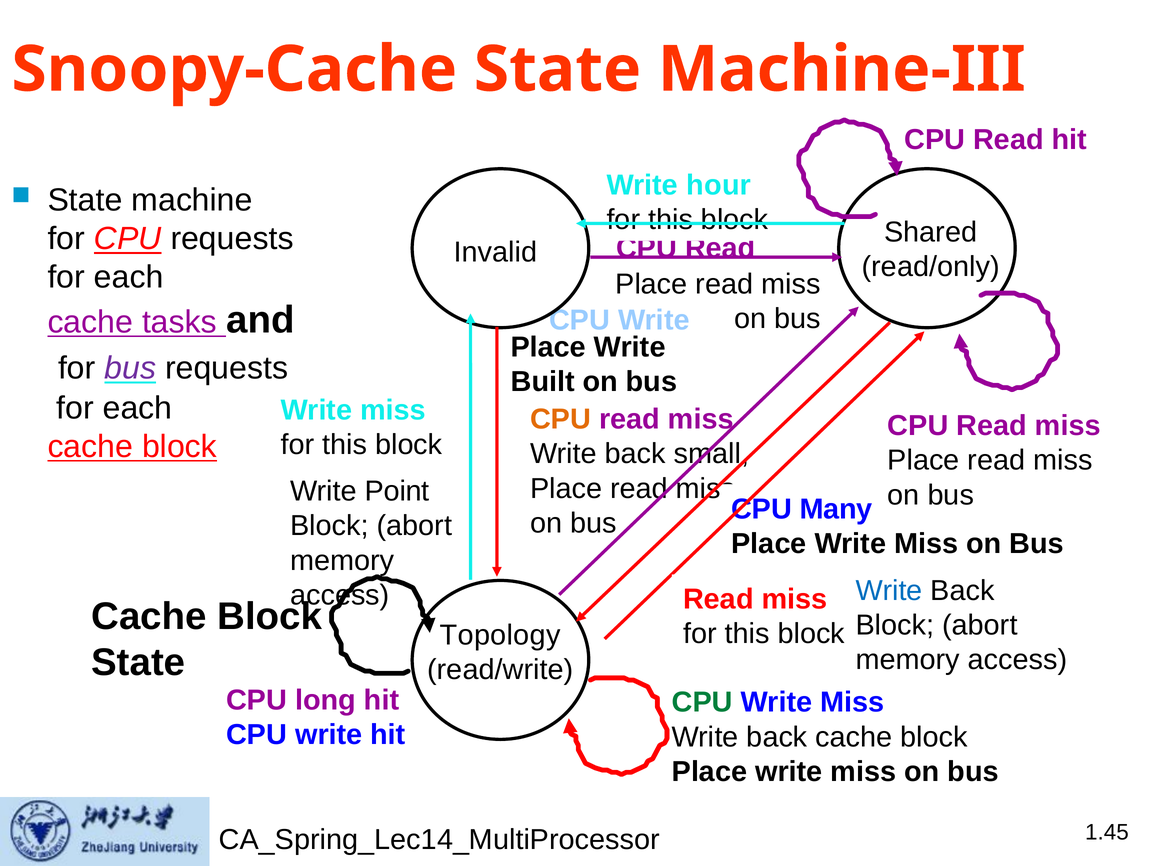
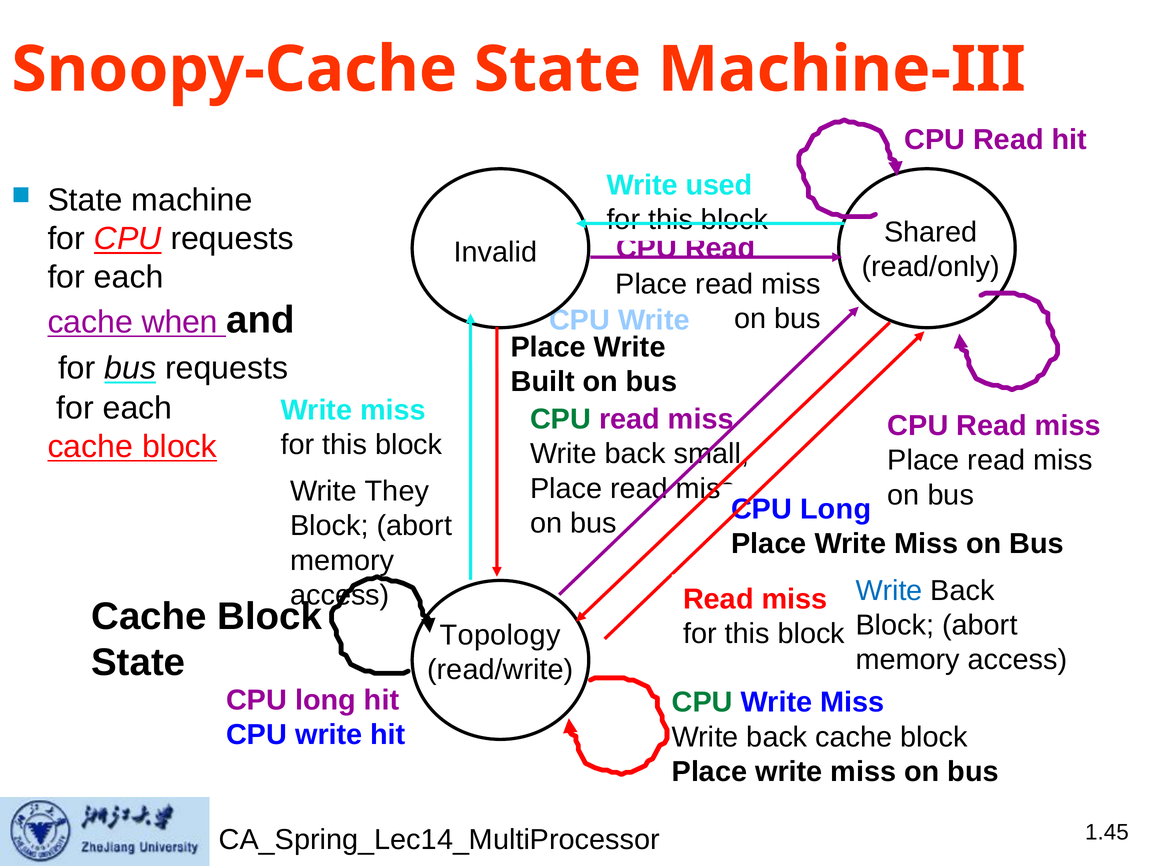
hour: hour -> used (719, 185)
tasks: tasks -> when (180, 322)
bus colour: purple -> black (130, 369)
CPU colour: orange -> green (561, 419)
Point: Point -> They (397, 491)
Many: Many -> Long (836, 509)
